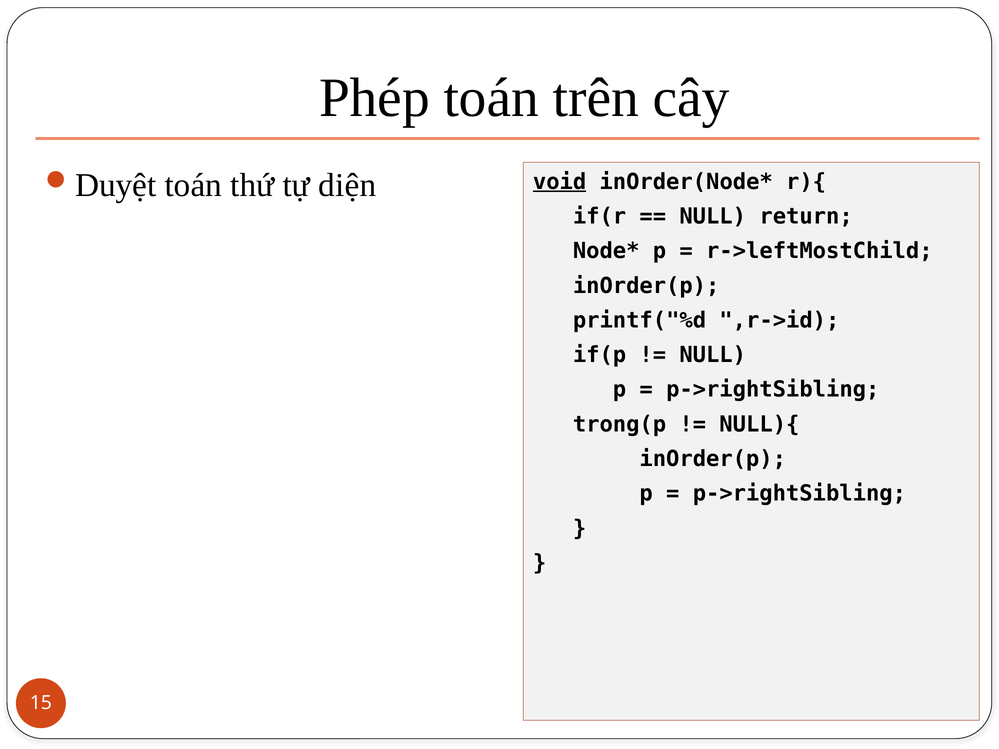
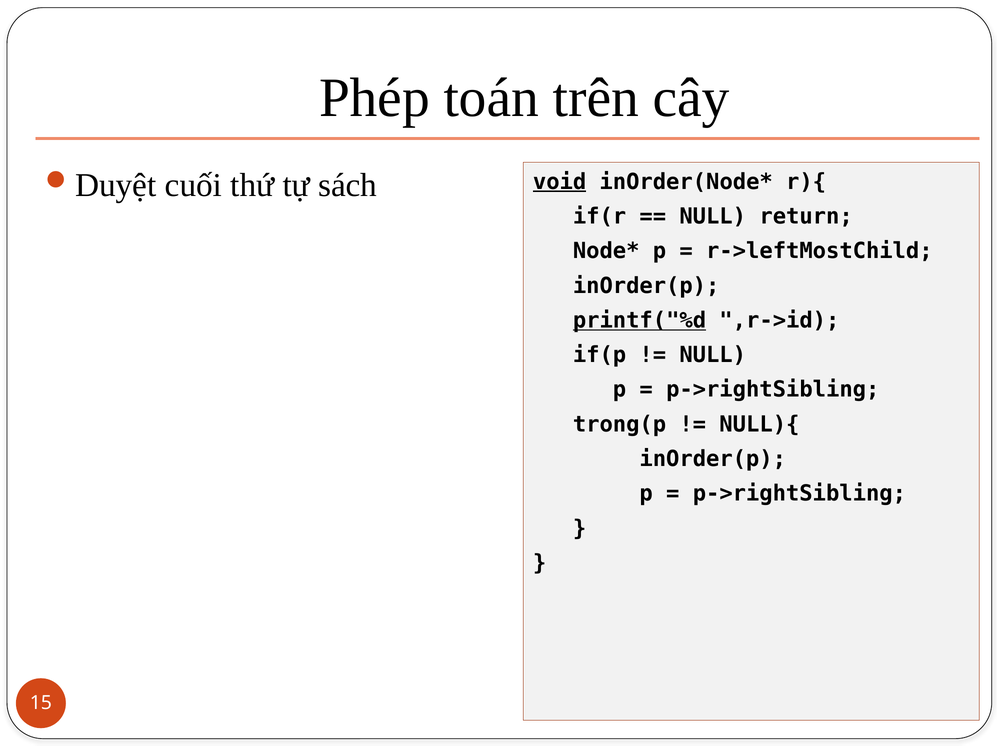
toán: toán -> cuối (193, 185)
diện: diện -> sách (348, 185)
printf("%d underline: none -> present (640, 321)
